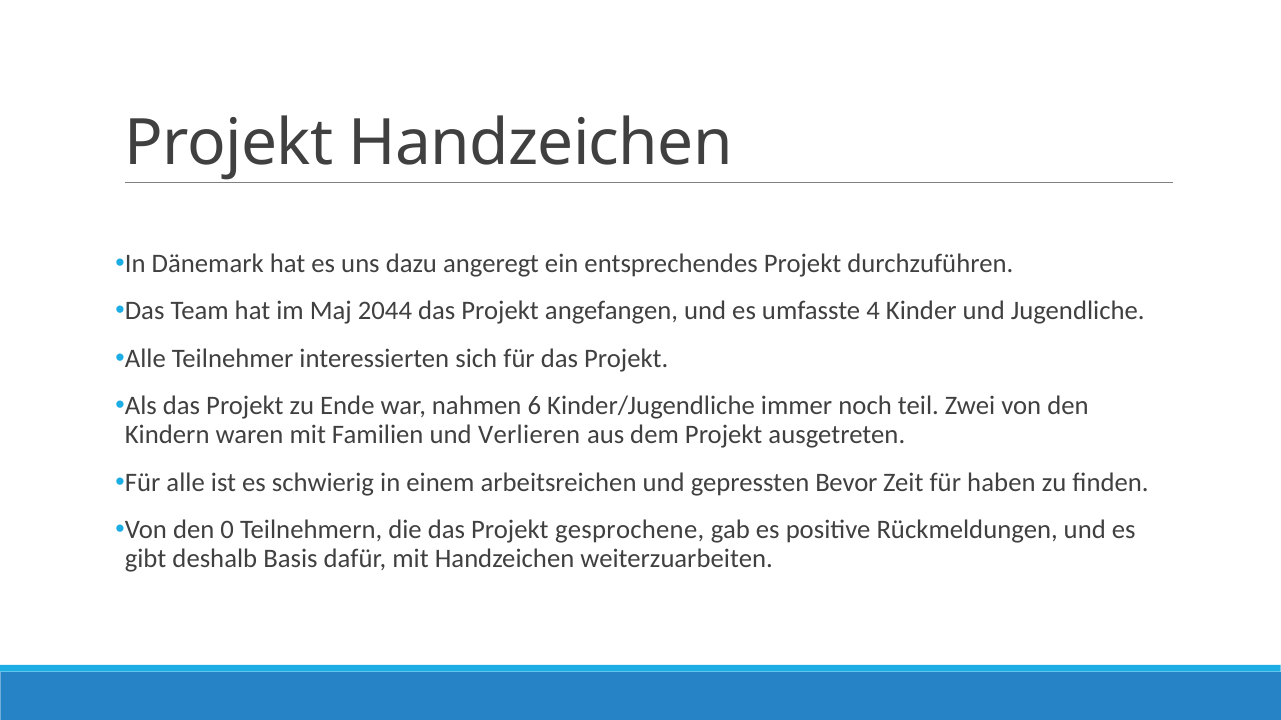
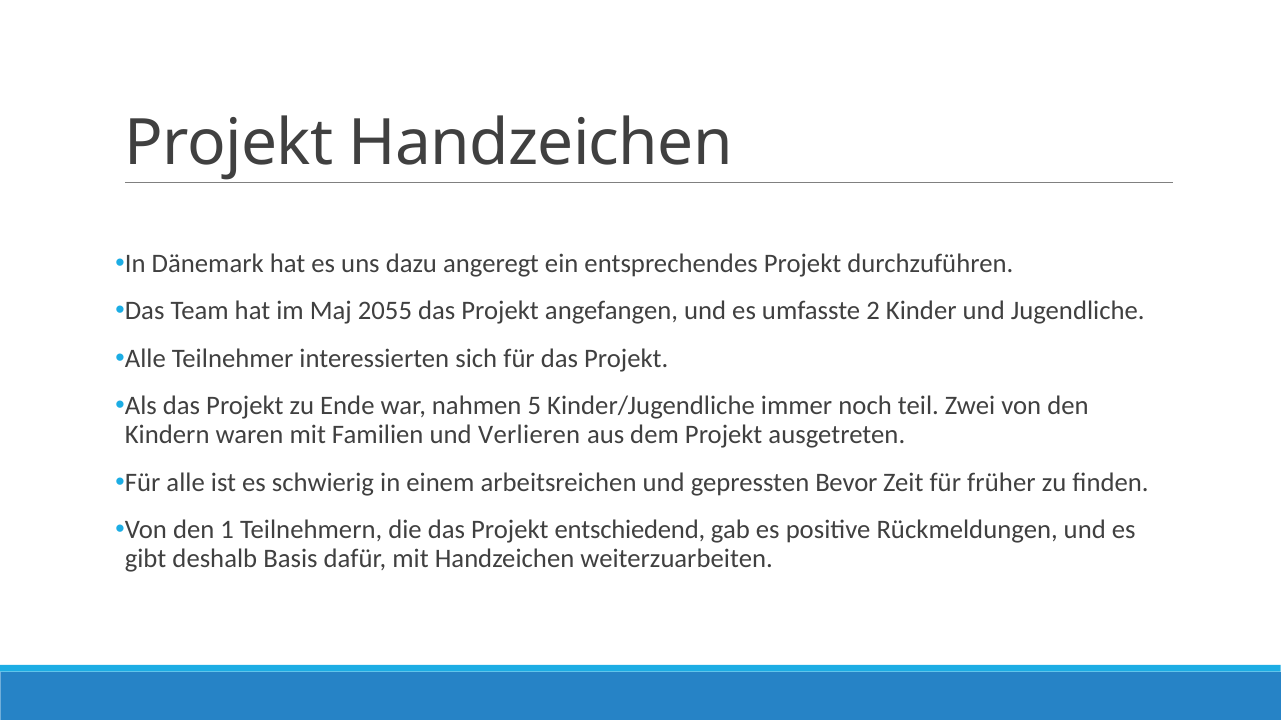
2044: 2044 -> 2055 (385, 311)
4: 4 -> 2 (873, 311)
6: 6 -> 5 (534, 406)
haben: haben -> früher (1001, 483)
0: 0 -> 1 (227, 530)
gesprochene: gesprochene -> entschiedend (630, 530)
